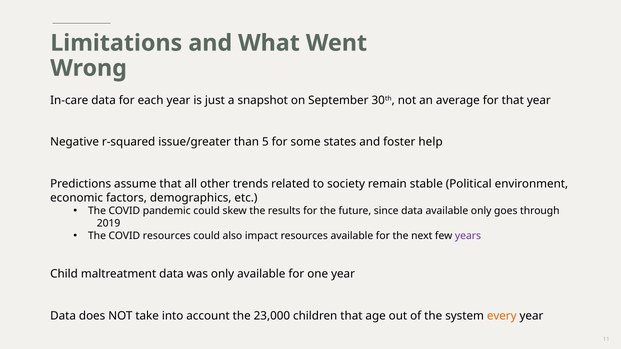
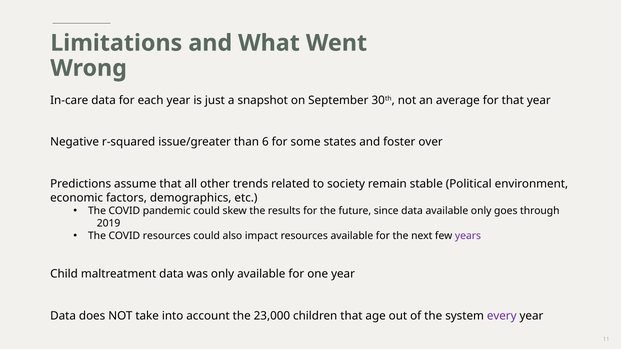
5: 5 -> 6 (265, 142)
help: help -> over (431, 142)
every colour: orange -> purple (502, 316)
